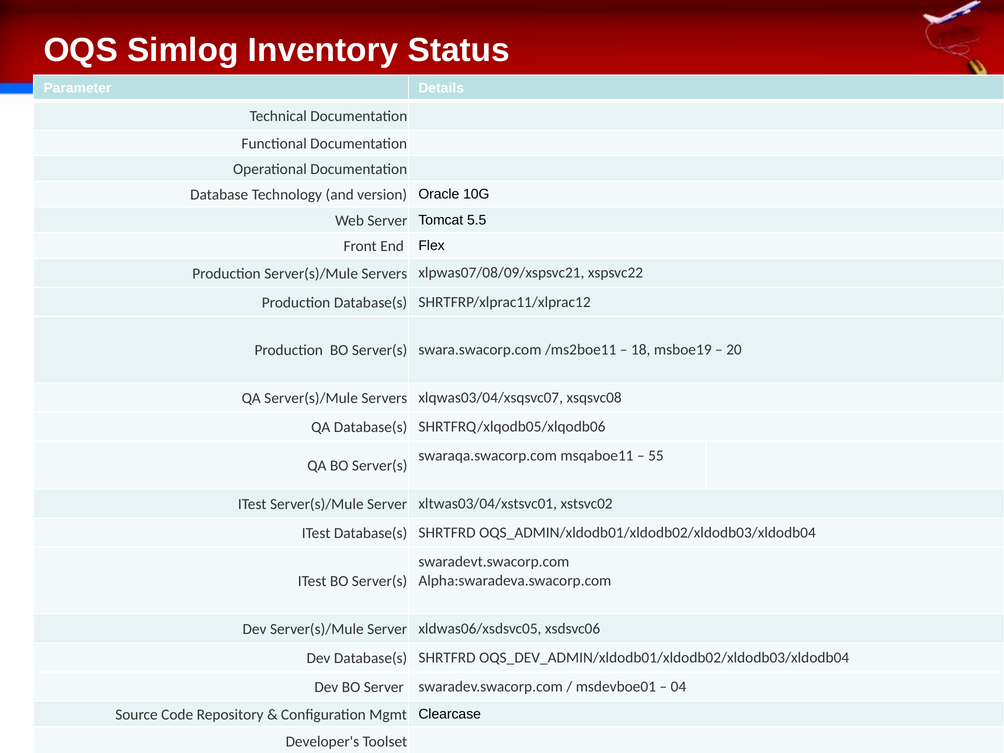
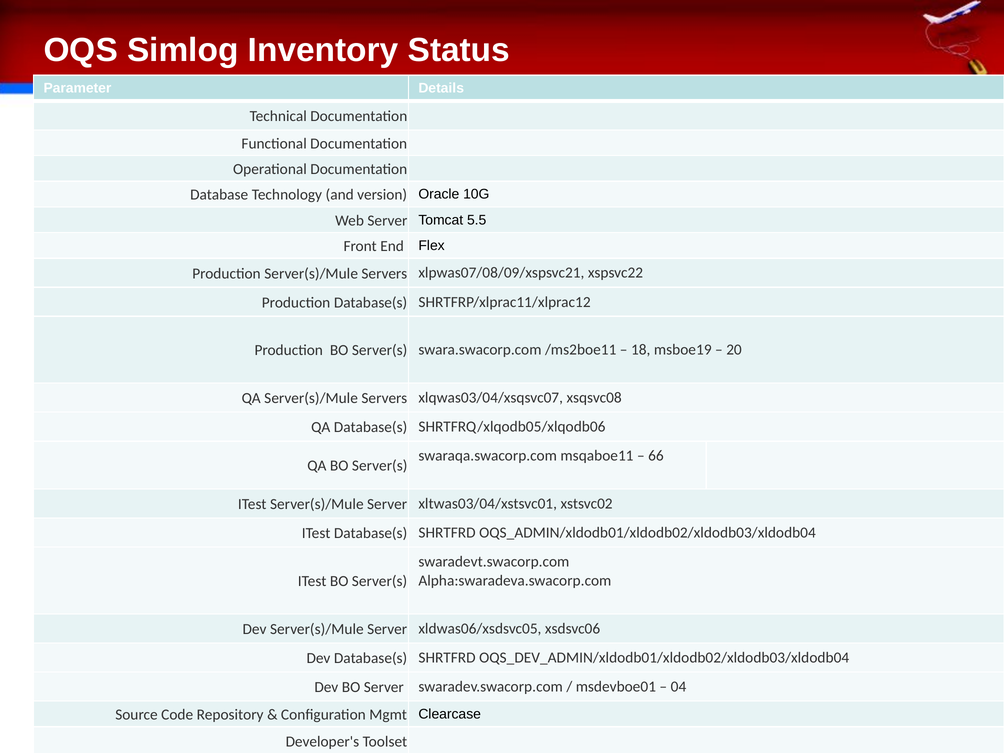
55: 55 -> 66 (656, 456)
